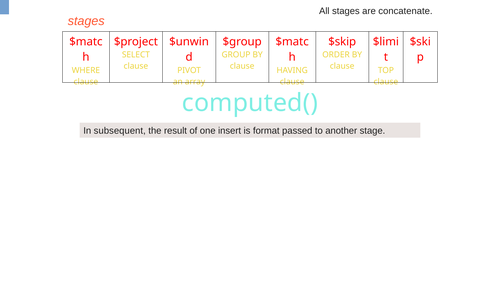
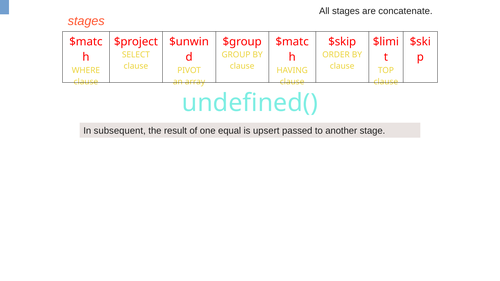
computed(: computed( -> undefined( (250, 103)
insert: insert -> equal (230, 131)
format: format -> upsert (266, 131)
